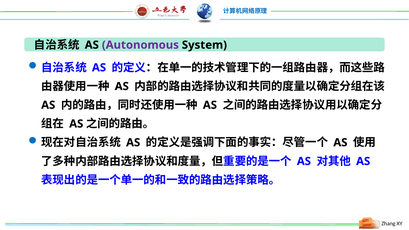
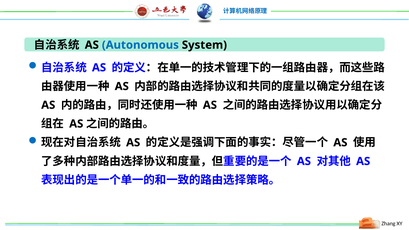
Autonomous colour: purple -> blue (140, 45)
